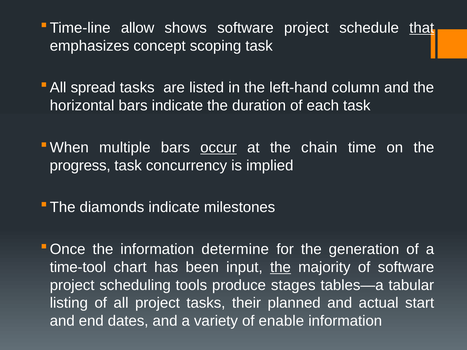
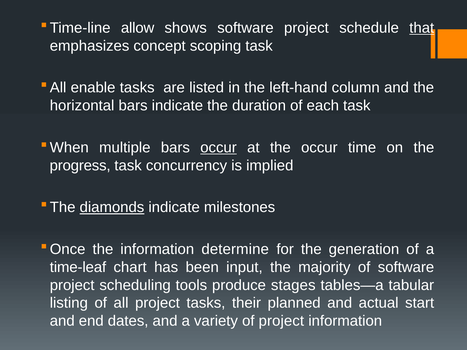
spread: spread -> enable (93, 88)
the chain: chain -> occur (319, 148)
diamonds underline: none -> present (112, 208)
time-tool: time-tool -> time-leaf (78, 267)
the underline: present -> none (281, 267)
of enable: enable -> project (281, 321)
